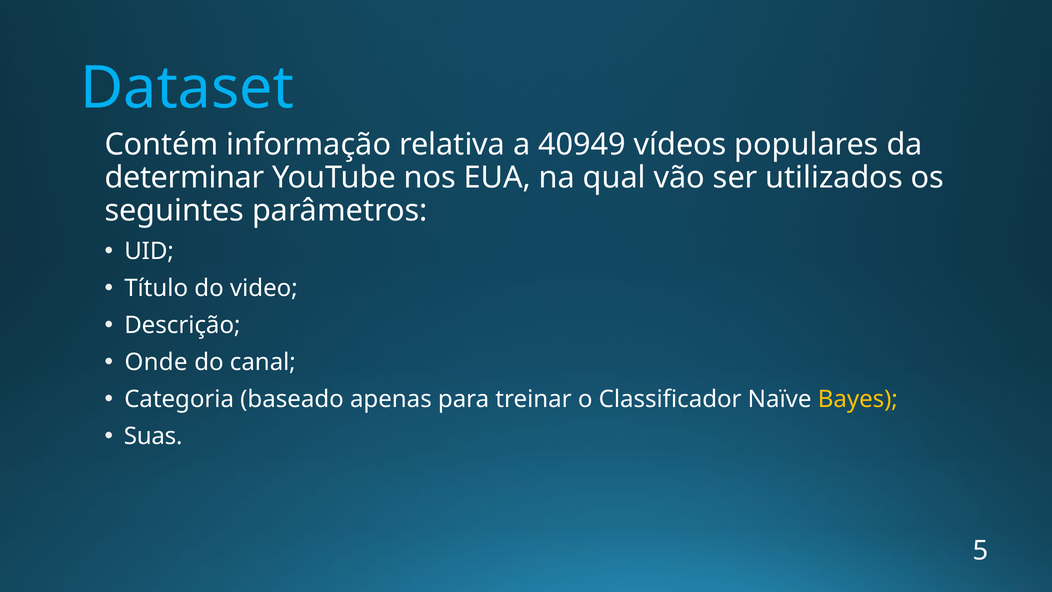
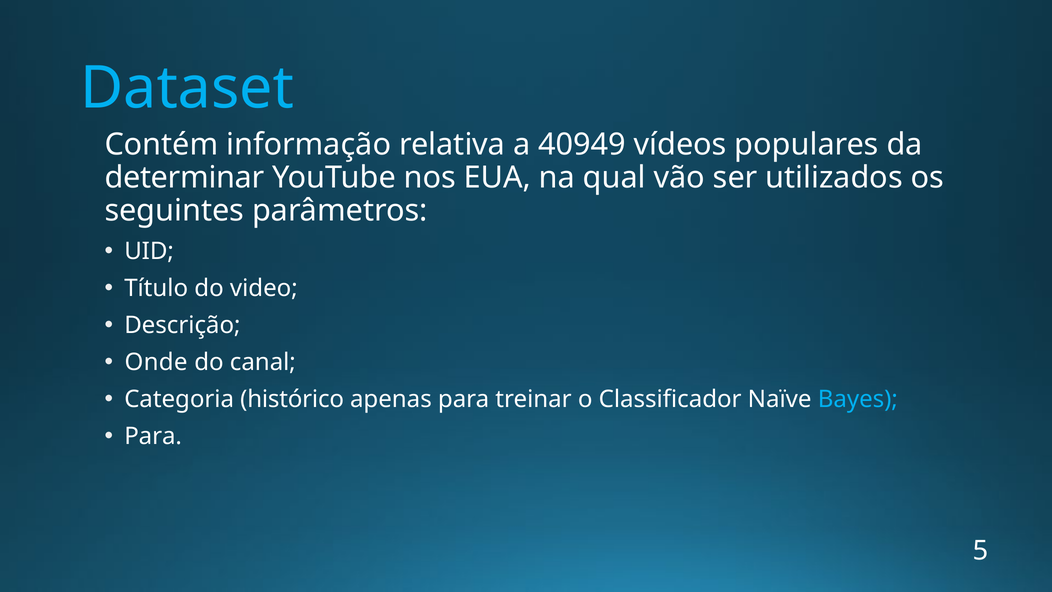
baseado: baseado -> histórico (292, 399)
Bayes colour: yellow -> light blue (858, 399)
Suas: Suas -> Para (153, 436)
